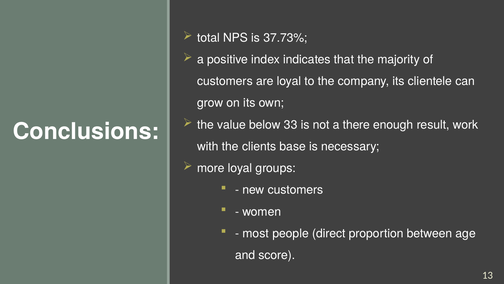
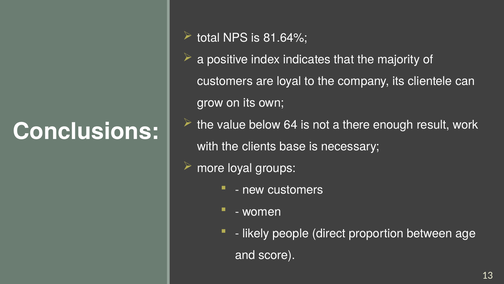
37.73%: 37.73% -> 81.64% (286, 38)
33: 33 -> 64 (291, 125)
most: most -> likely (256, 233)
